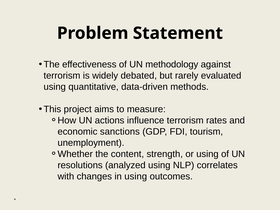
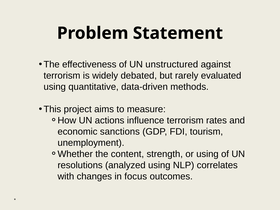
methodology: methodology -> unstructured (172, 65)
in using: using -> focus (136, 176)
